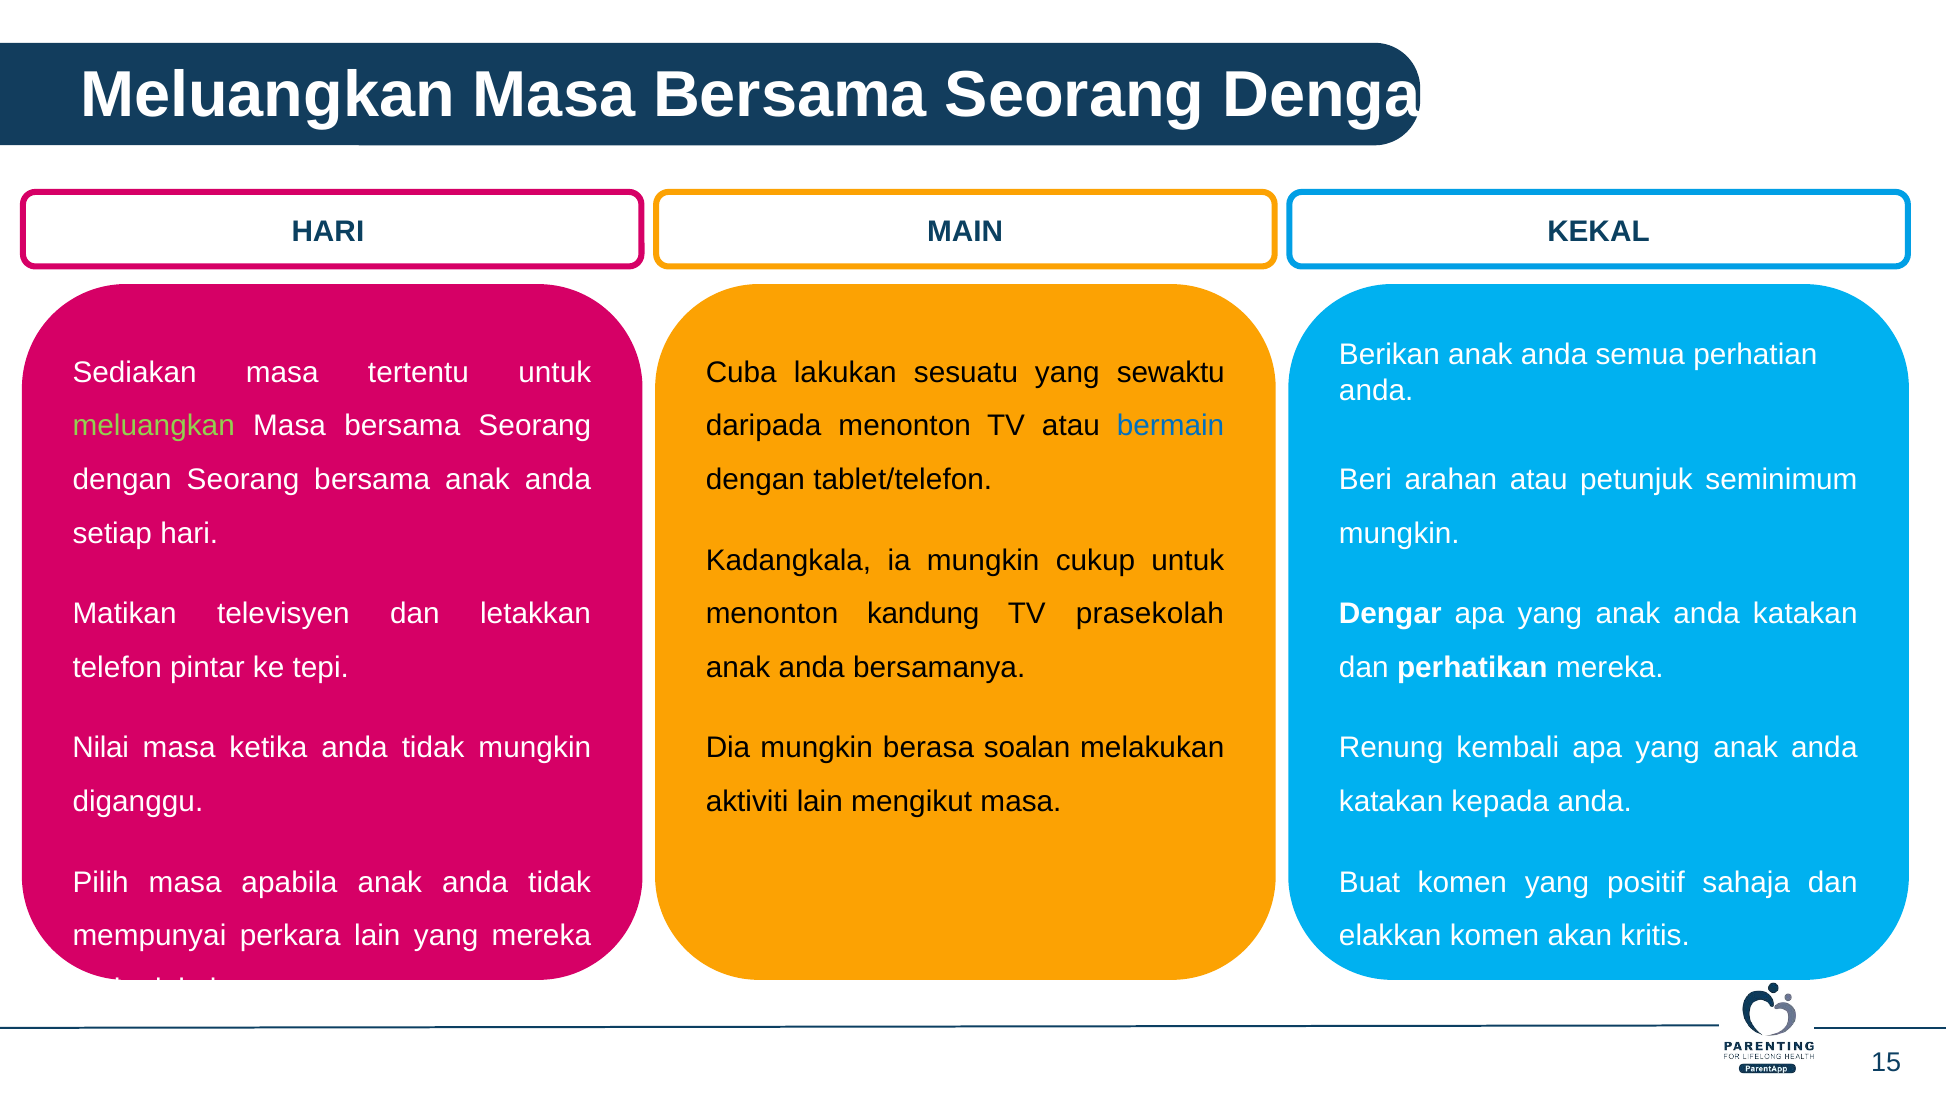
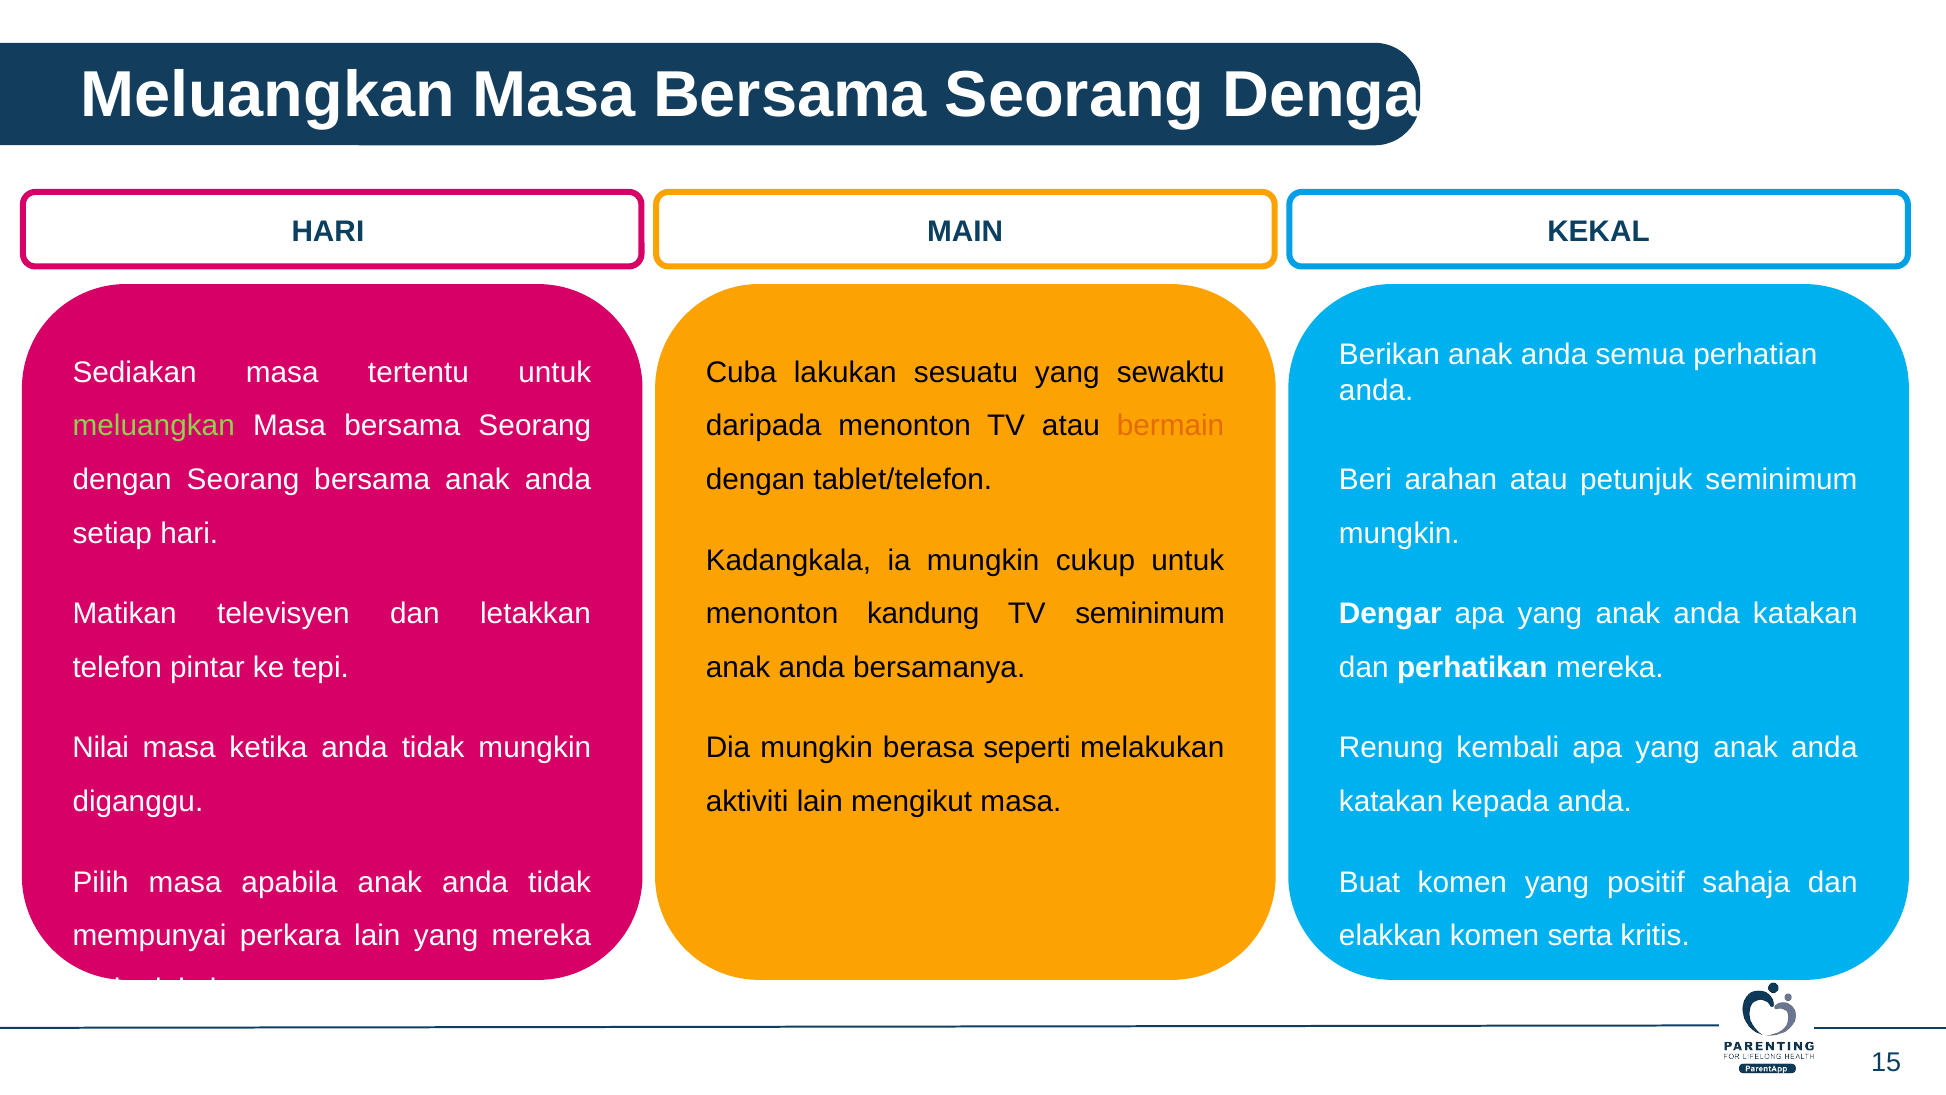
bermain colour: blue -> orange (1171, 426)
TV prasekolah: prasekolah -> seminimum (1150, 614)
soalan: soalan -> seperti (1027, 748)
akan: akan -> serta (1580, 936)
